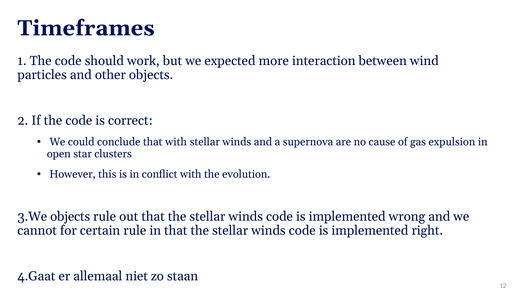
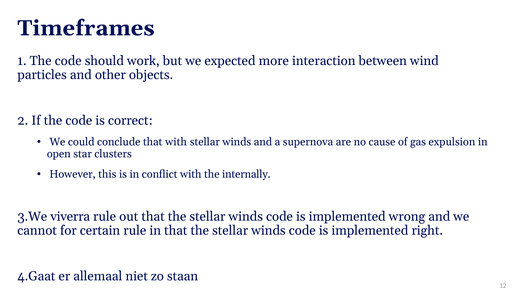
evolution: evolution -> internally (246, 175)
objects: objects -> viverra (70, 217)
